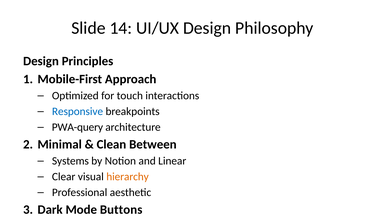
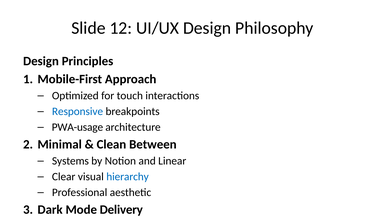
14: 14 -> 12 (121, 28)
PWA-query: PWA-query -> PWA-usage (77, 127)
hierarchy colour: orange -> blue (128, 176)
Mode Buttons: Buttons -> Delivery (121, 209)
